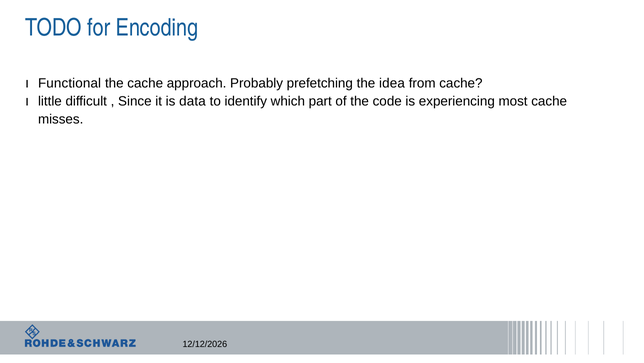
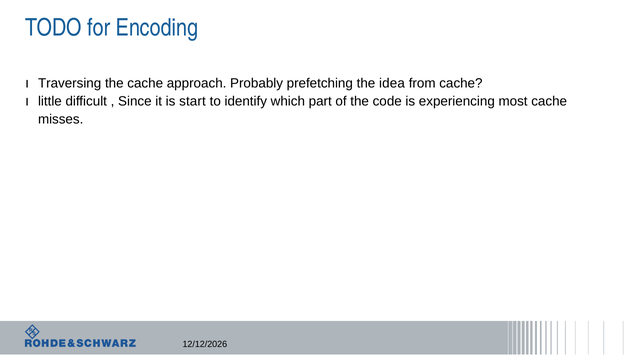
Functional: Functional -> Traversing (70, 83)
data: data -> start (192, 101)
